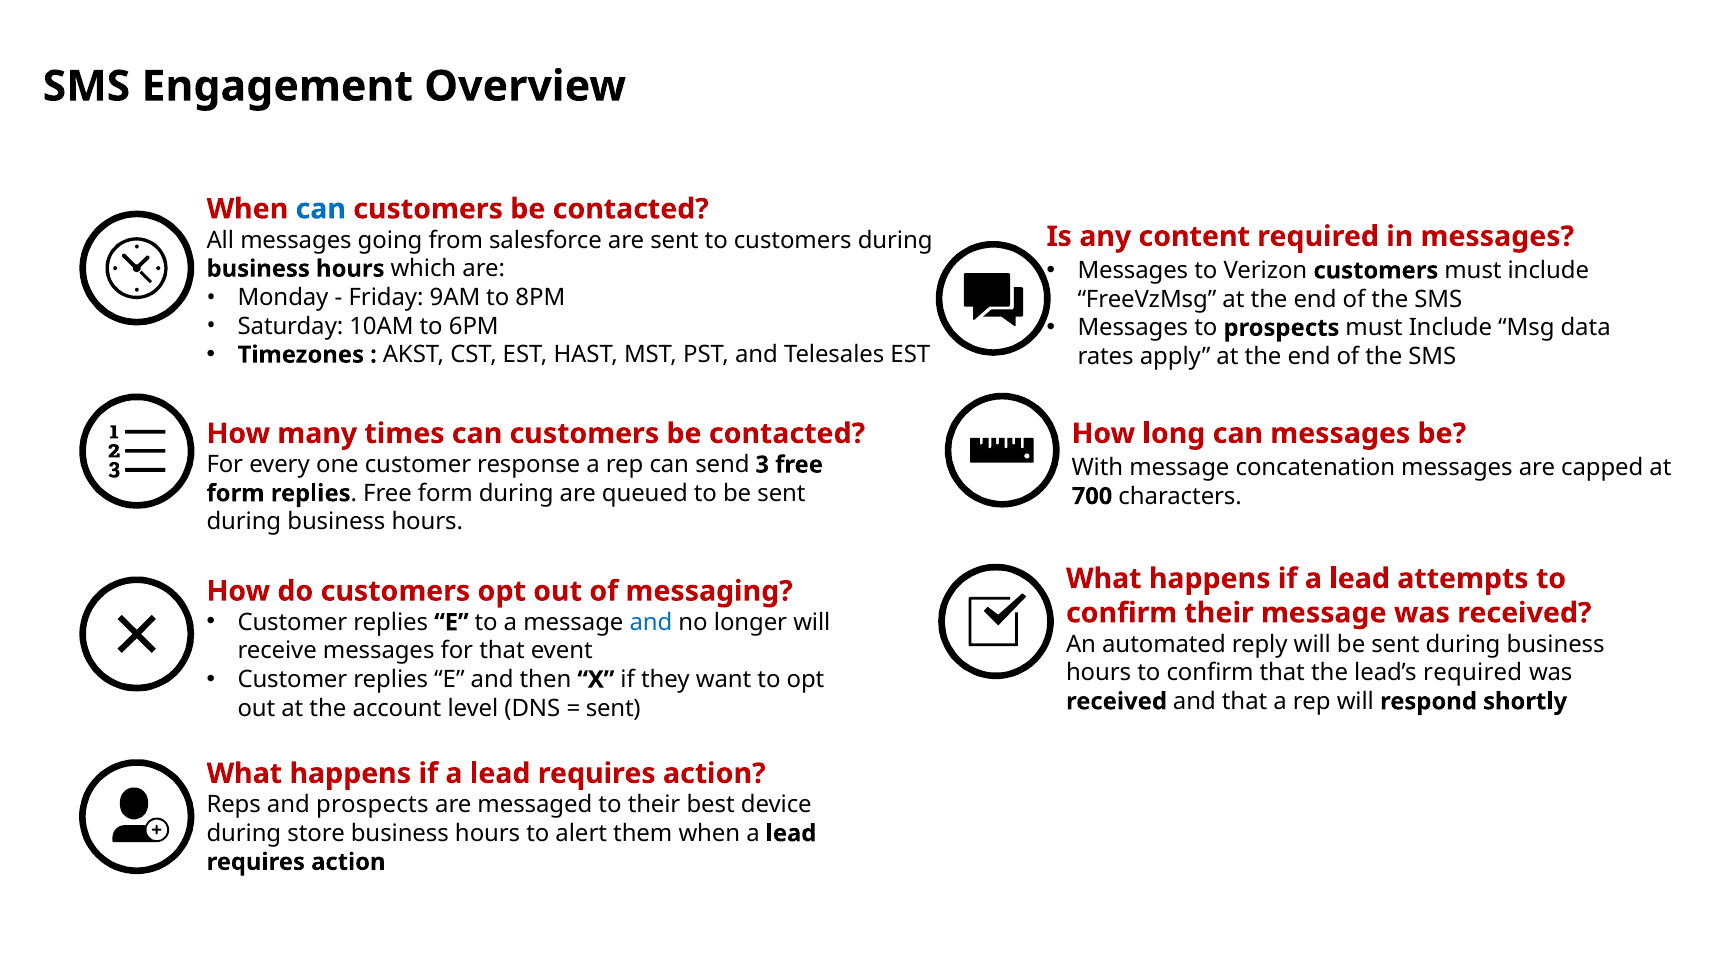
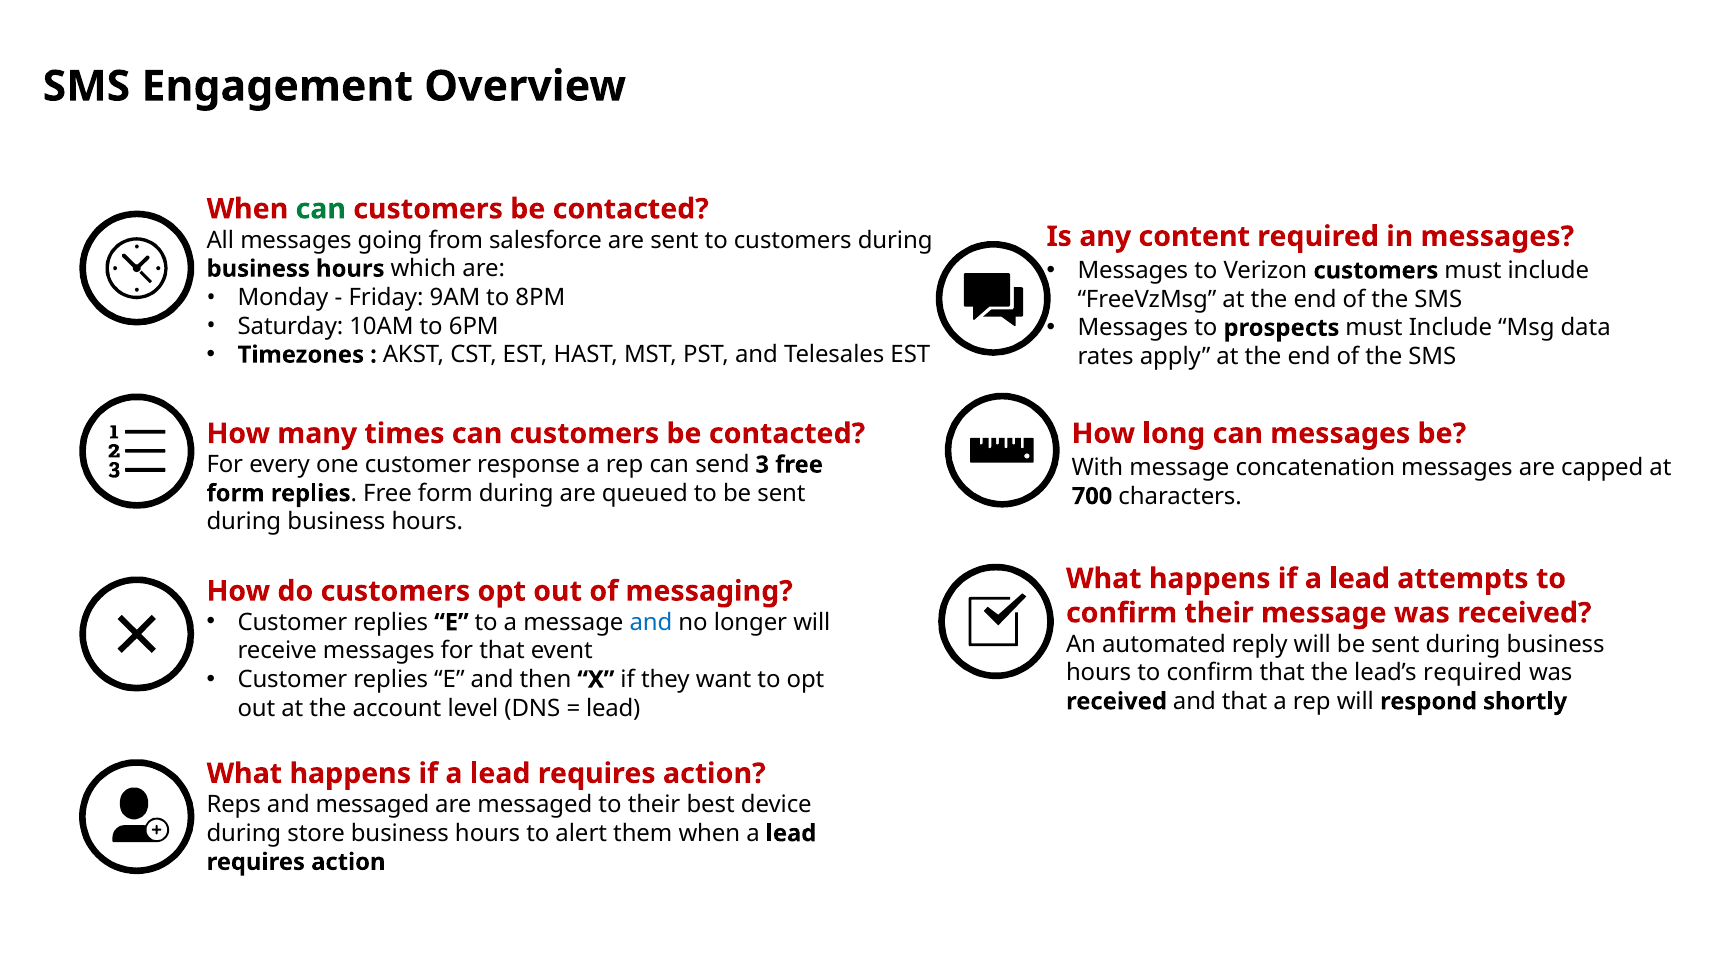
can colour: blue -> green (321, 209)
sent: sent -> lead (613, 708)
and prospects: prospects -> messaged (373, 805)
